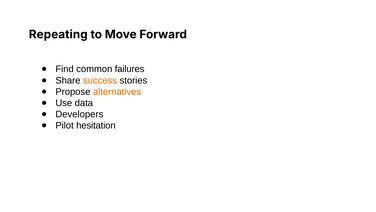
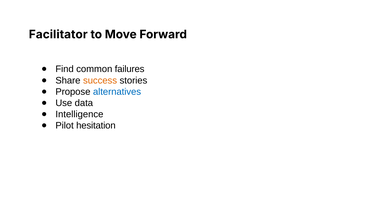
Repeating: Repeating -> Facilitator (58, 34)
alternatives colour: orange -> blue (117, 92)
Developers: Developers -> Intelligence (79, 114)
